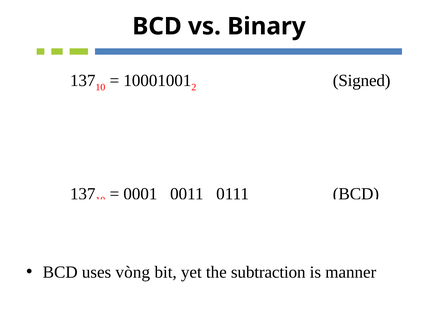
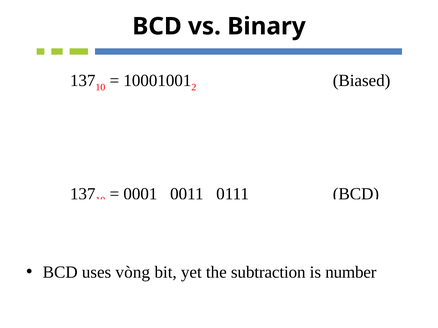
Signed: Signed -> Biased (362, 81)
manner: manner -> number (351, 273)
